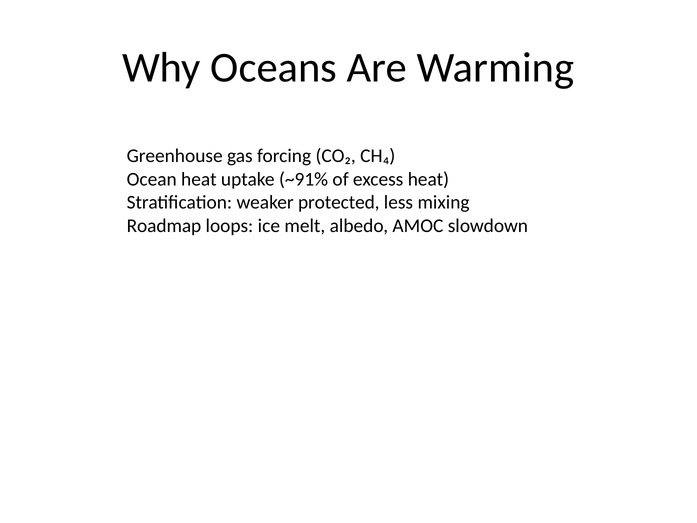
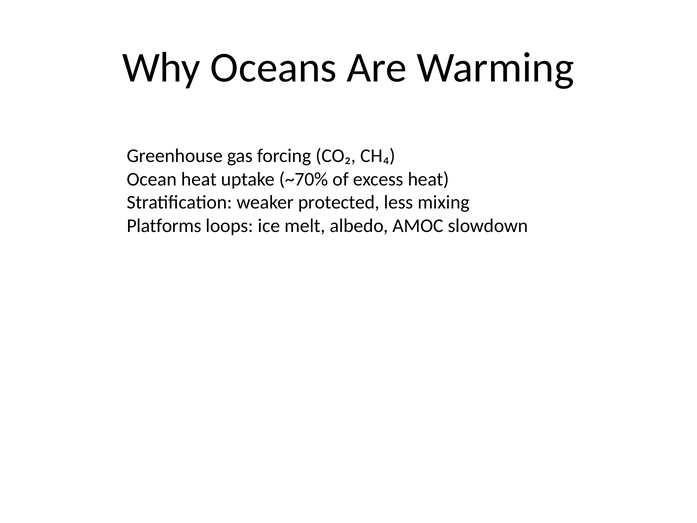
~91%: ~91% -> ~70% (304, 179)
Roadmap: Roadmap -> Platforms (164, 226)
